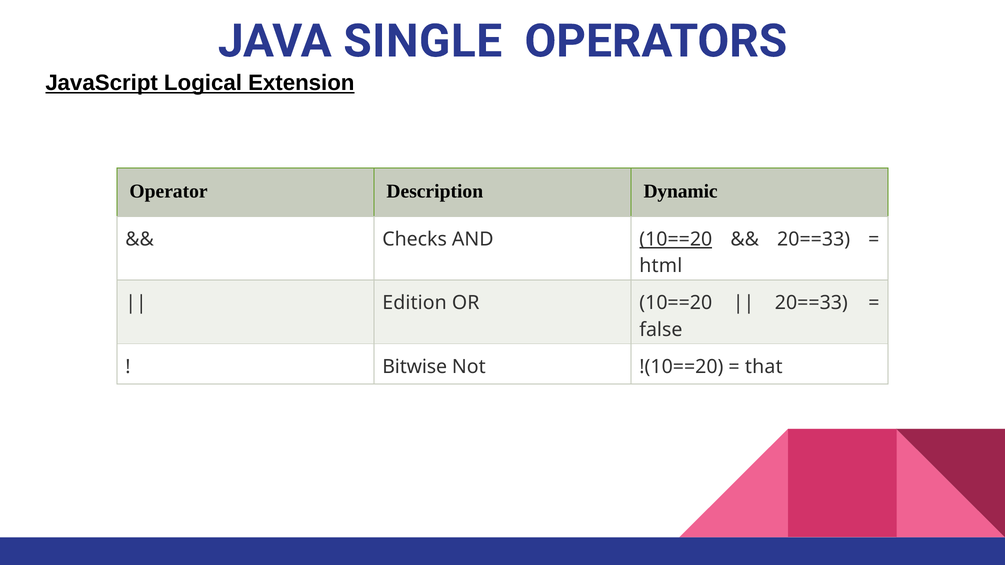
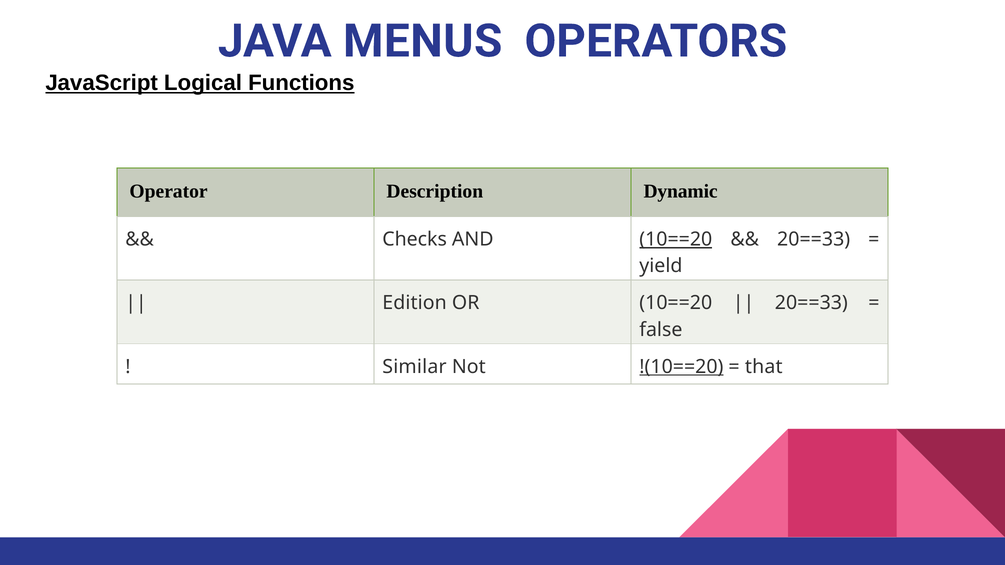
SINGLE: SINGLE -> MENUS (423, 41)
Extension: Extension -> Functions (301, 83)
html: html -> yield (661, 266)
Bitwise: Bitwise -> Similar (415, 367)
!(10==20 underline: none -> present (681, 367)
